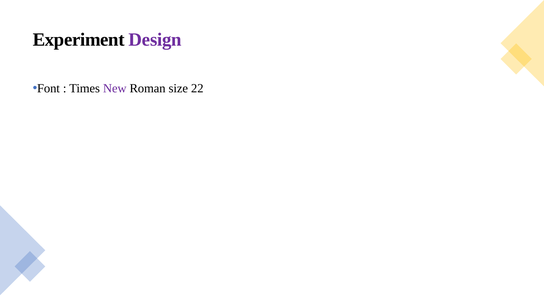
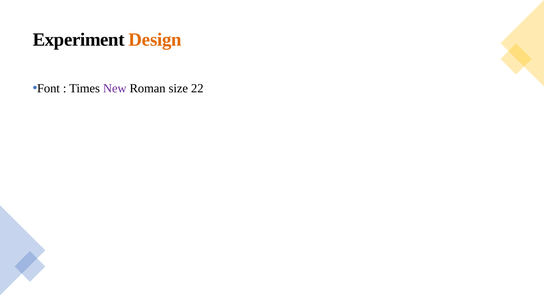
Design colour: purple -> orange (155, 40)
